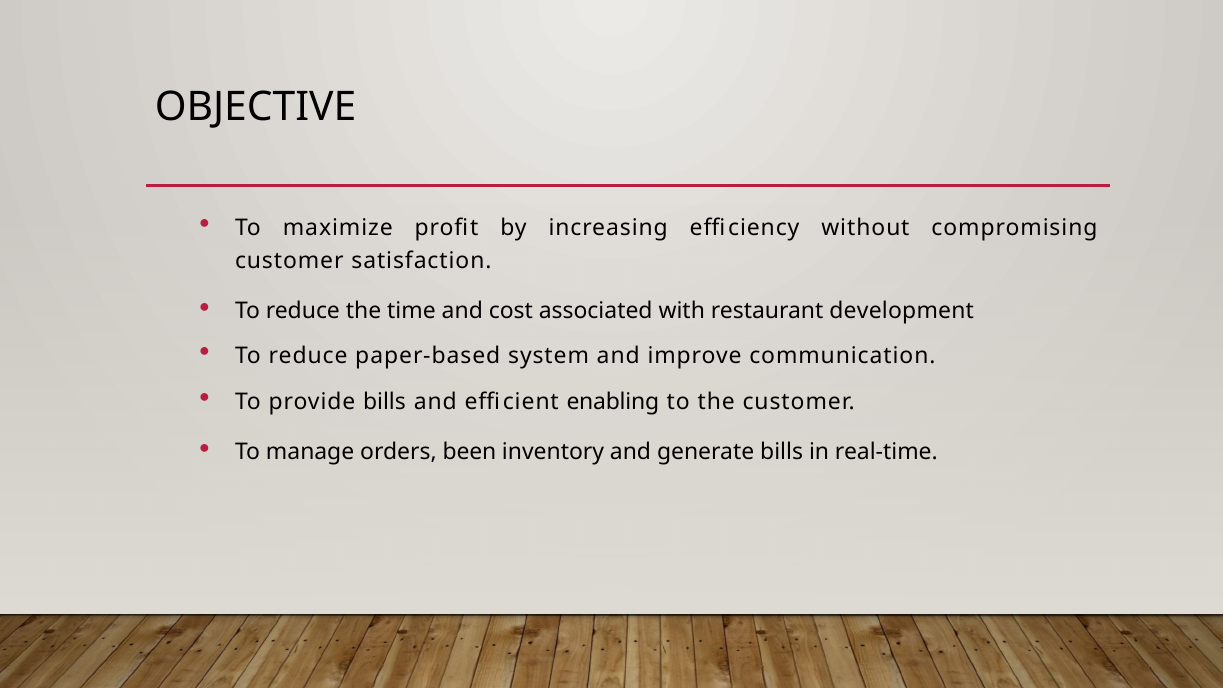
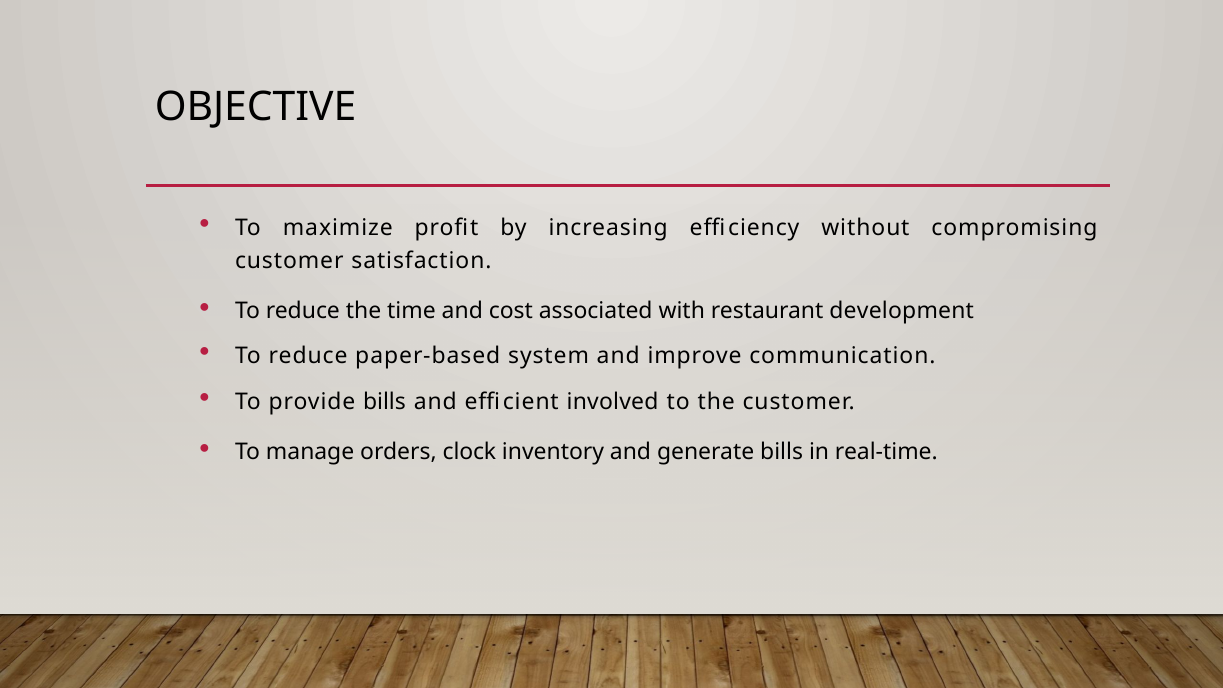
enabling: enabling -> involved (613, 402)
been: been -> clock (469, 452)
